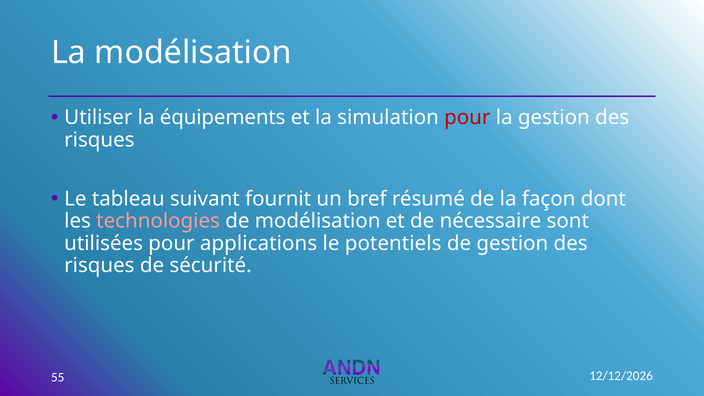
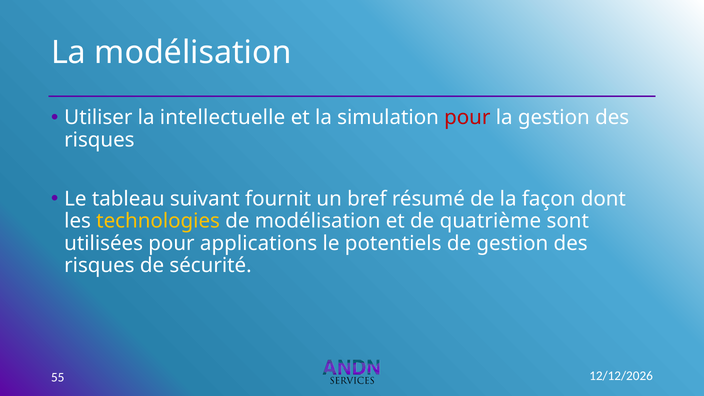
équipements: équipements -> intellectuelle (223, 118)
technologies colour: pink -> yellow (158, 221)
nécessaire: nécessaire -> quatrième (490, 221)
